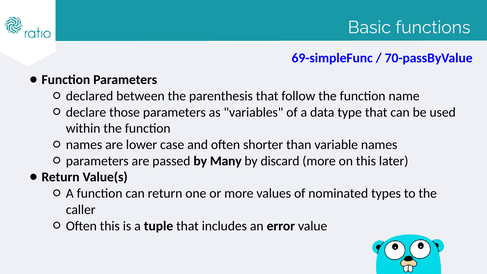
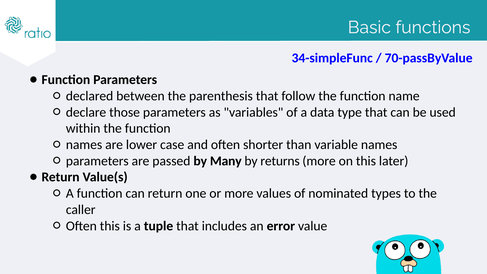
69-simpleFunc: 69-simpleFunc -> 34-simpleFunc (332, 58)
discard: discard -> returns (280, 161)
